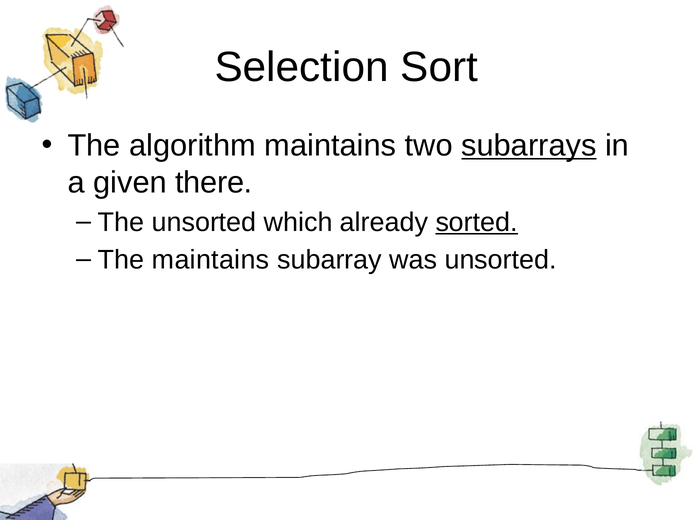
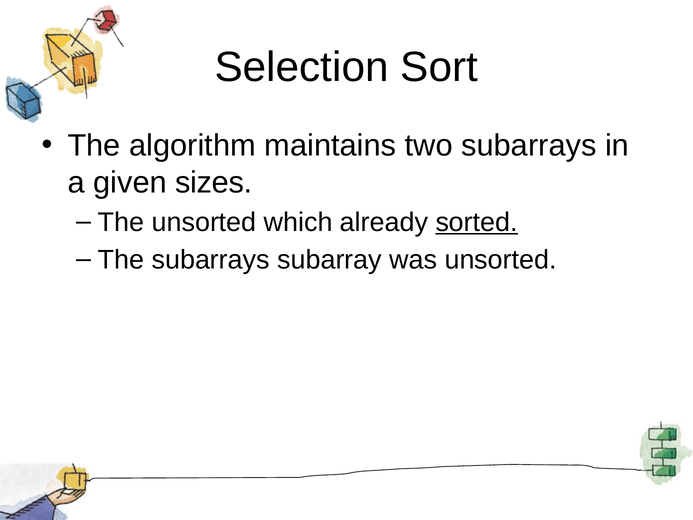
subarrays underline: present -> none (529, 145)
there: there -> sizes (214, 182)
The maintains: maintains -> subarrays (211, 260)
